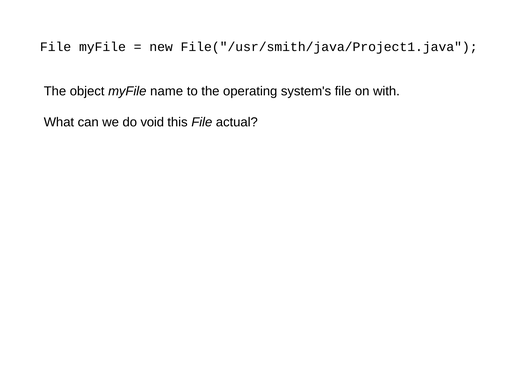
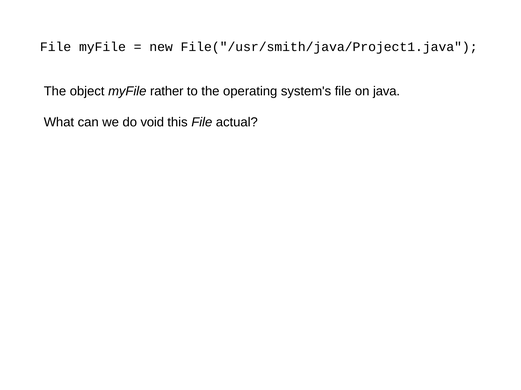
name: name -> rather (167, 91)
with: with -> java (386, 91)
